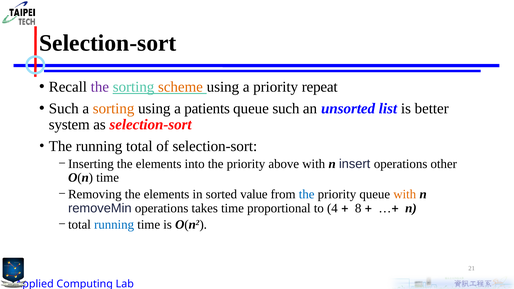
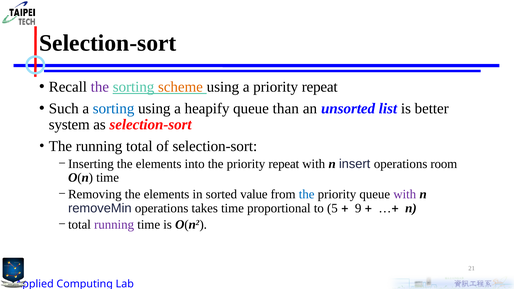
sorting colour: orange -> blue (114, 108)
patients: patients -> heapify (207, 108)
queue such: such -> than (286, 108)
the priority above: above -> repeat (284, 164)
other: other -> room (444, 164)
with colour: orange -> purple (405, 194)
4: 4 -> 5 (332, 208)
8: 8 -> 9 (358, 208)
running colour: blue -> purple (114, 225)
